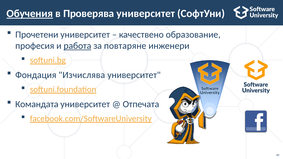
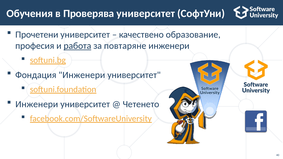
Обучения underline: present -> none (30, 14)
Фондация Изчислява: Изчислява -> Инженери (82, 75)
Командата: Командата -> Инженери (37, 104)
Отпечата: Отпечата -> Четенето (141, 104)
